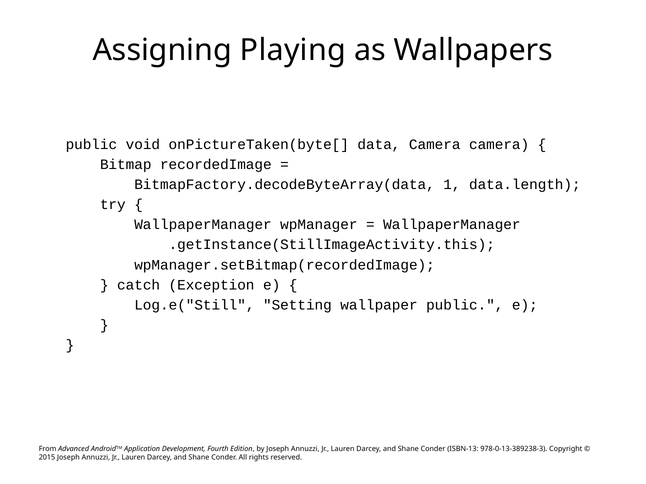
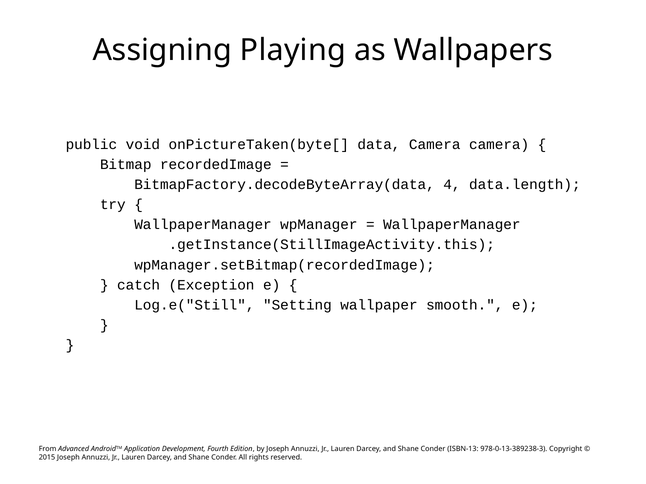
1: 1 -> 4 (452, 185)
wallpaper public: public -> smooth (465, 305)
